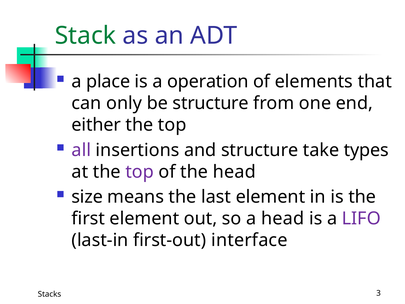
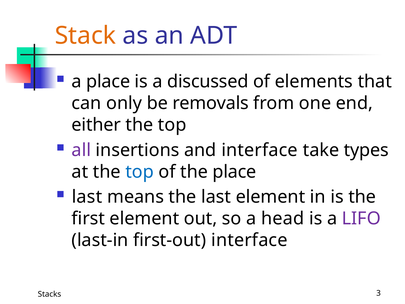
Stack colour: green -> orange (85, 35)
operation: operation -> discussed (208, 82)
be structure: structure -> removals (211, 103)
and structure: structure -> interface (260, 150)
top colour: purple -> blue (140, 172)
the head: head -> place (235, 172)
size: size -> last (87, 197)
